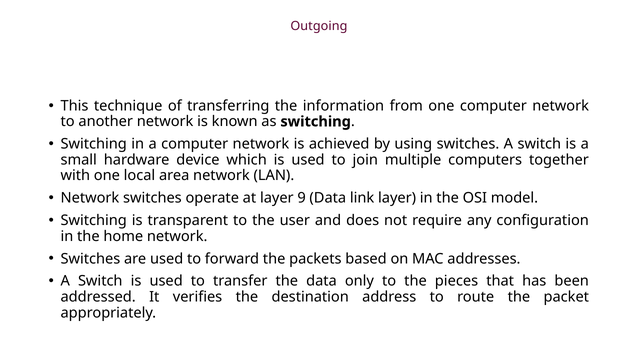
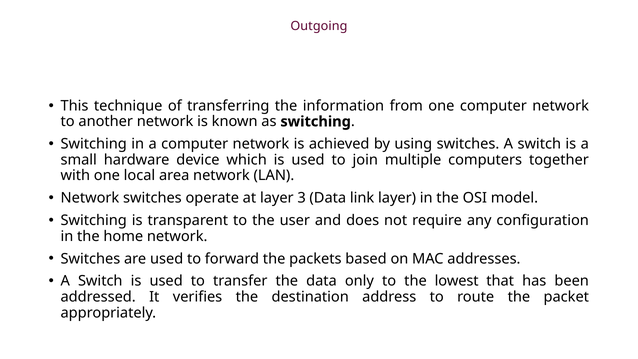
9: 9 -> 3 (302, 198)
pieces: pieces -> lowest (457, 281)
